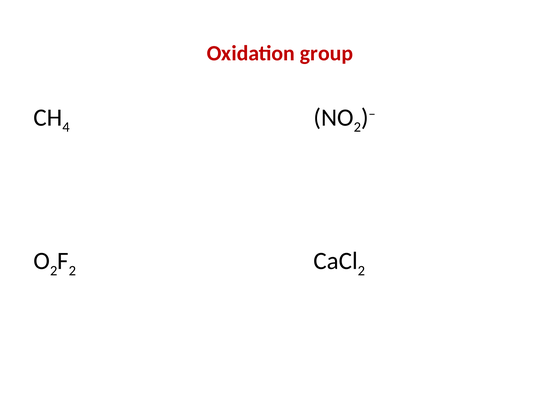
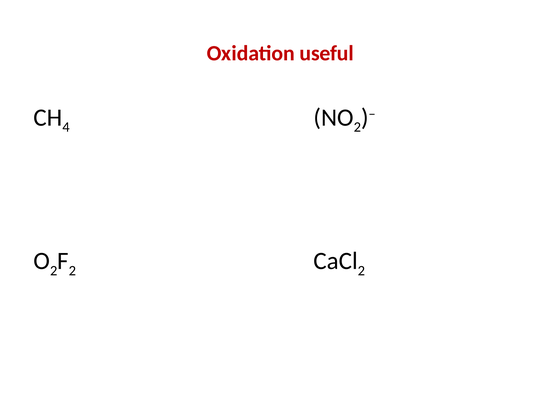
group: group -> useful (327, 53)
